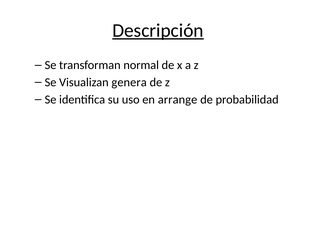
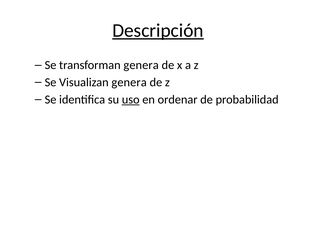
transforman normal: normal -> genera (141, 65)
uso underline: none -> present (131, 100)
arrange: arrange -> ordenar (178, 100)
